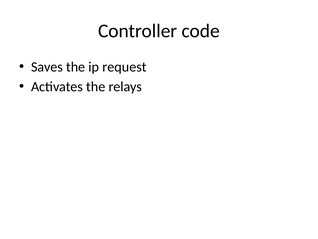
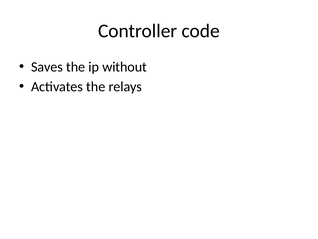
request: request -> without (125, 67)
